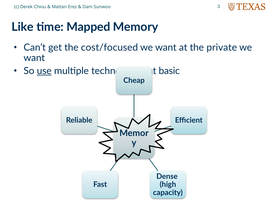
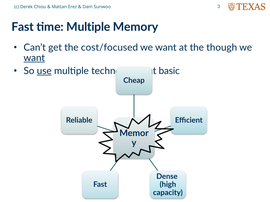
Like: Like -> Fast (23, 27)
time Mapped: Mapped -> Multiple (88, 27)
private: private -> though (222, 48)
want underline: none -> present (34, 58)
